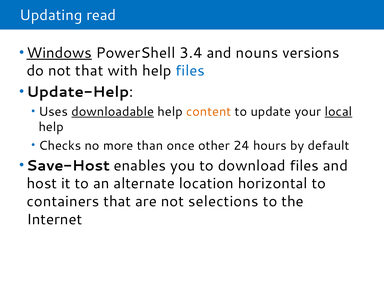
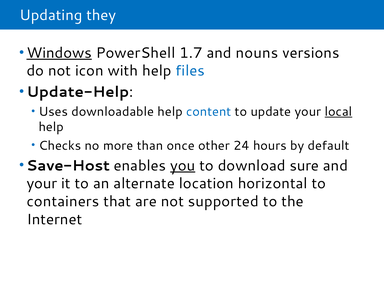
read: read -> they (101, 15)
3.4: 3.4 -> 1.7 (191, 53)
not that: that -> icon (89, 71)
downloadable underline: present -> none (113, 112)
content colour: orange -> blue (209, 112)
you underline: none -> present (183, 166)
download files: files -> sure (304, 166)
host: host -> your (42, 184)
selections: selections -> supported (223, 201)
